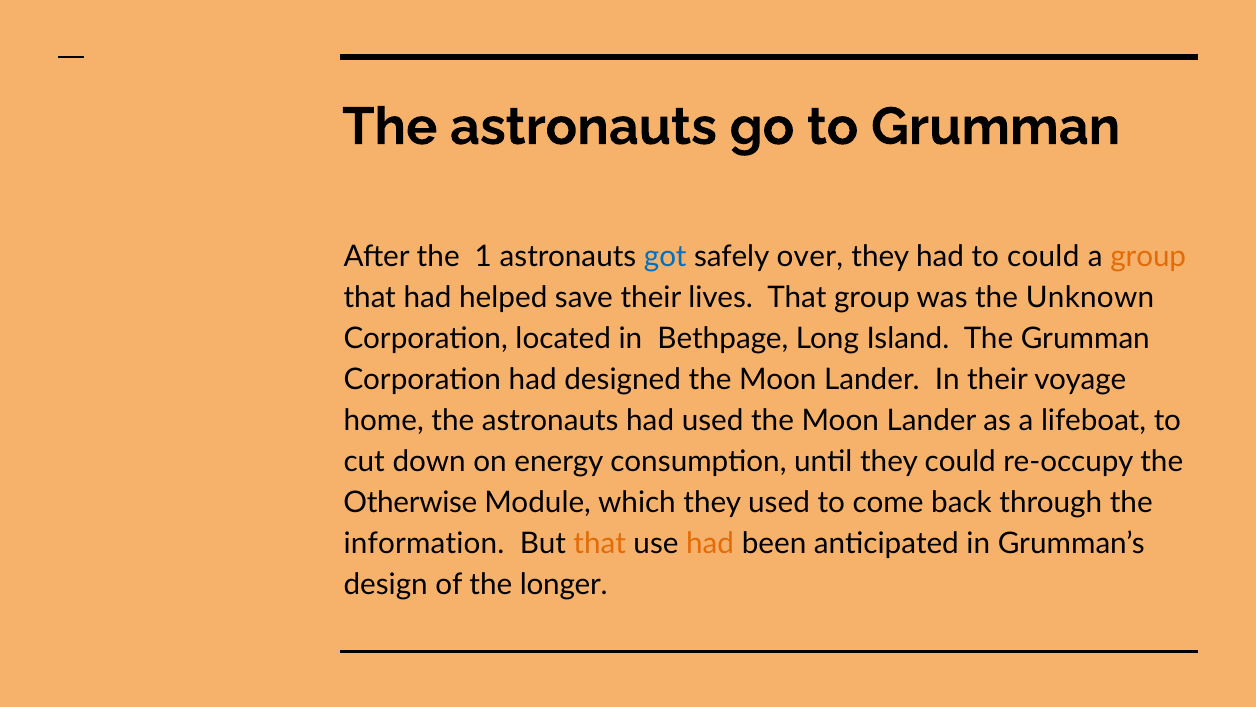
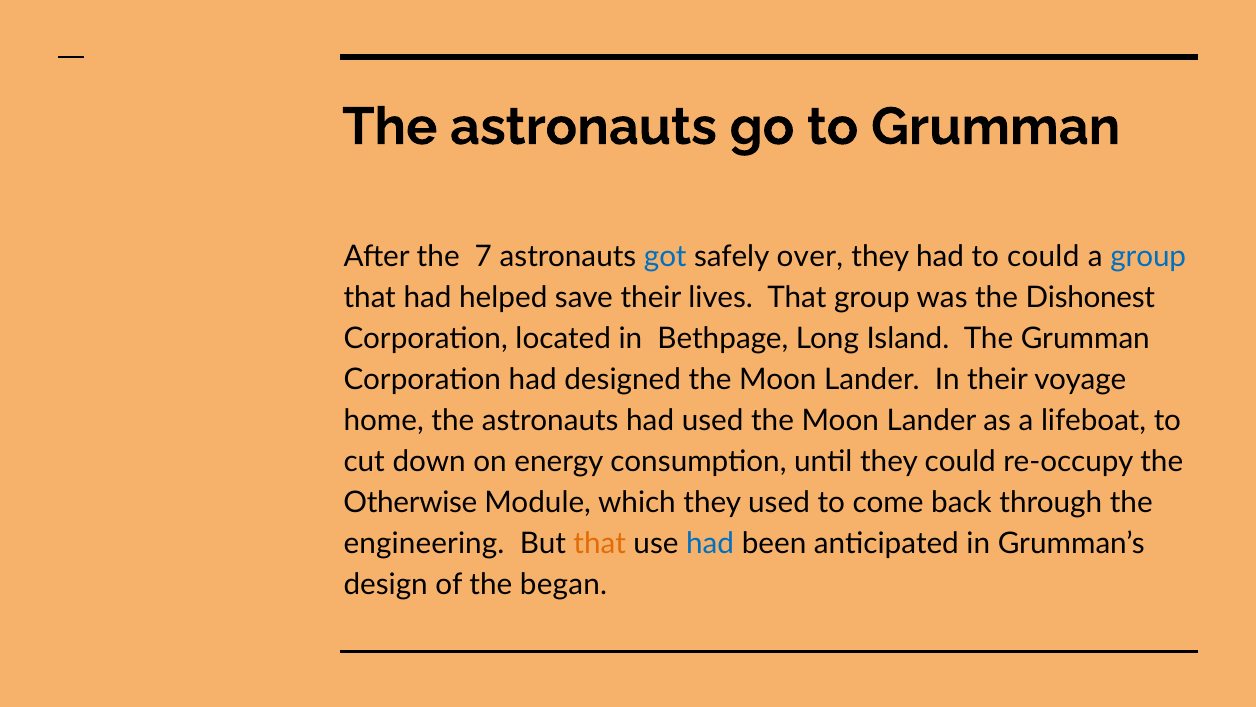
1: 1 -> 7 (483, 257)
group colour: orange -> blue (1148, 257)
Unknown: Unknown -> Dishonest (1090, 298)
information: information -> engineering (424, 543)
had colour: orange -> blue (710, 543)
longer: longer -> began (564, 584)
